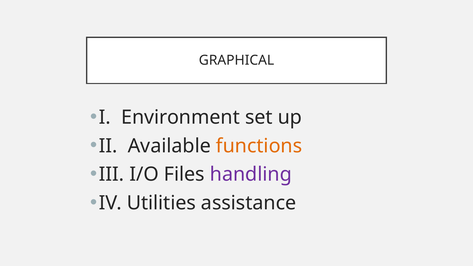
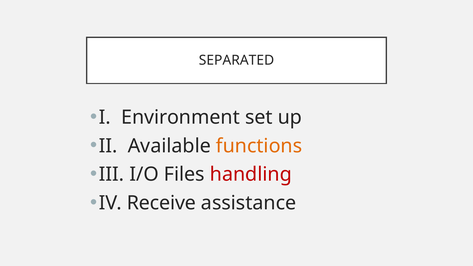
GRAPHICAL: GRAPHICAL -> SEPARATED (236, 60)
handling colour: purple -> red (251, 174)
Utilities: Utilities -> Receive (161, 203)
